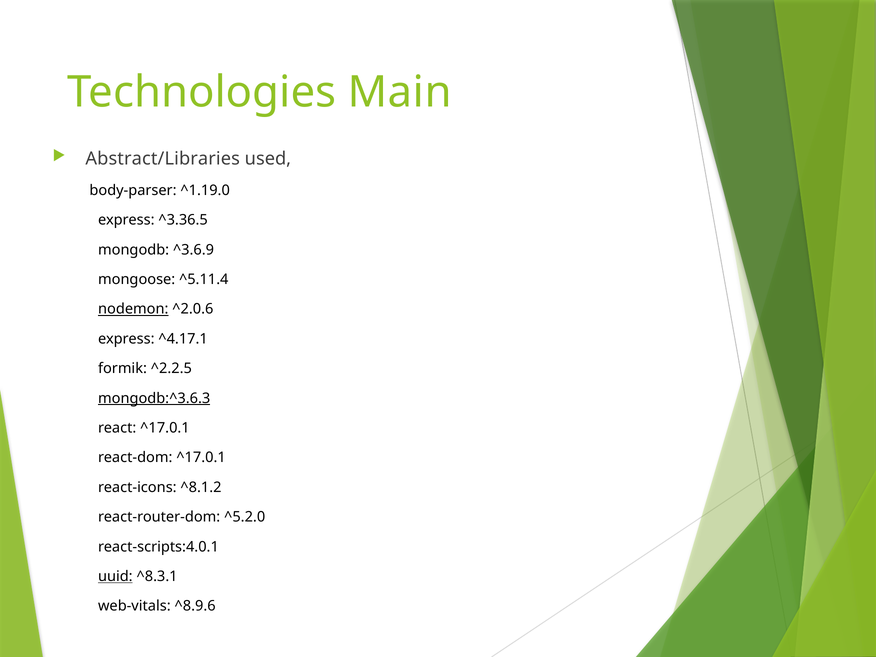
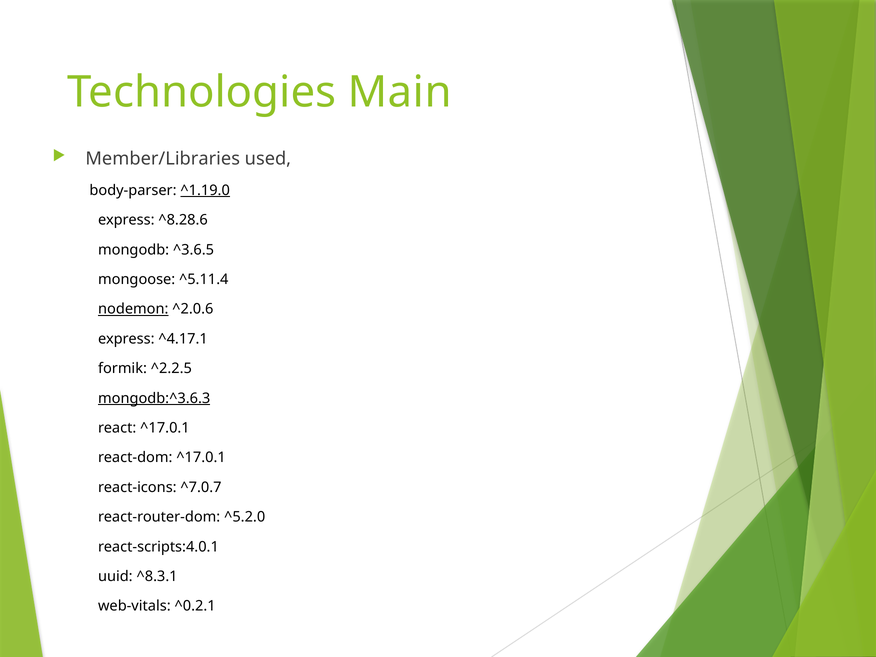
Abstract/Libraries: Abstract/Libraries -> Member/Libraries (163, 159)
^1.19.0 underline: none -> present (205, 190)
^3.36.5: ^3.36.5 -> ^8.28.6 (183, 220)
^3.6.9: ^3.6.9 -> ^3.6.5 (193, 250)
^8.1.2: ^8.1.2 -> ^7.0.7 (201, 487)
uuid underline: present -> none (115, 576)
^8.9.6: ^8.9.6 -> ^0.2.1 (195, 606)
